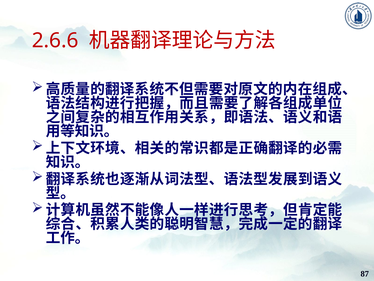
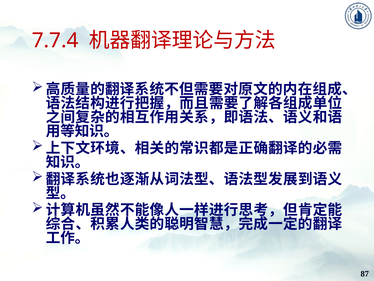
2.6.6: 2.6.6 -> 7.7.4 (55, 40)
